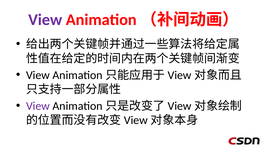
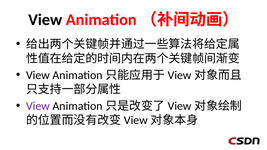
View colour: purple -> black (45, 20)
